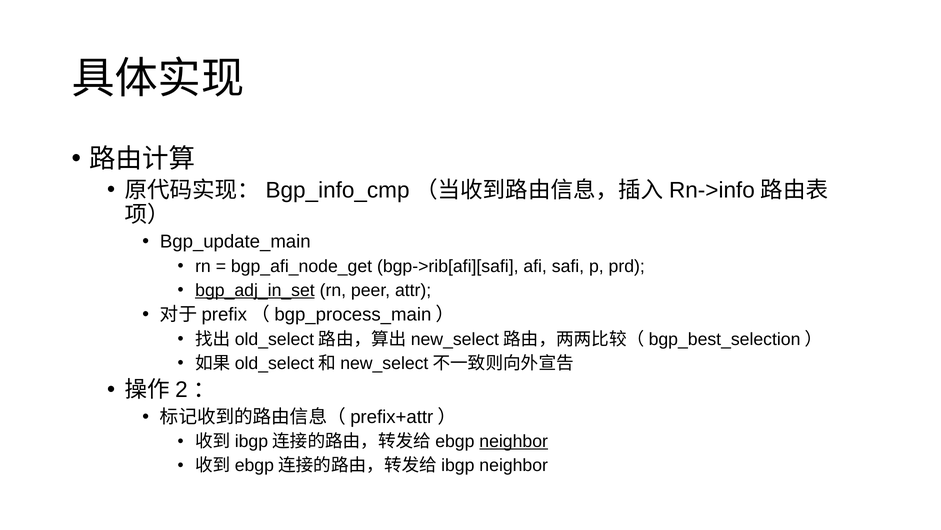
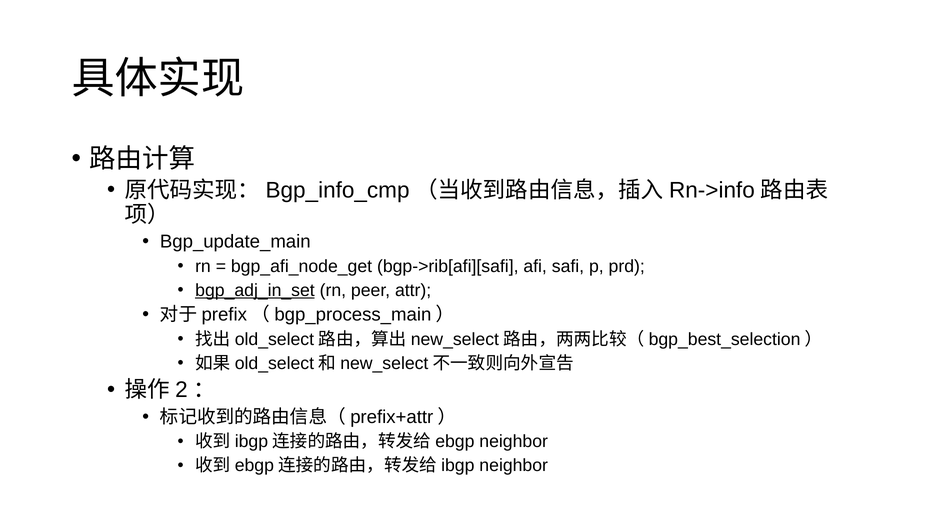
neighbor underline: present -> none (514, 441)
